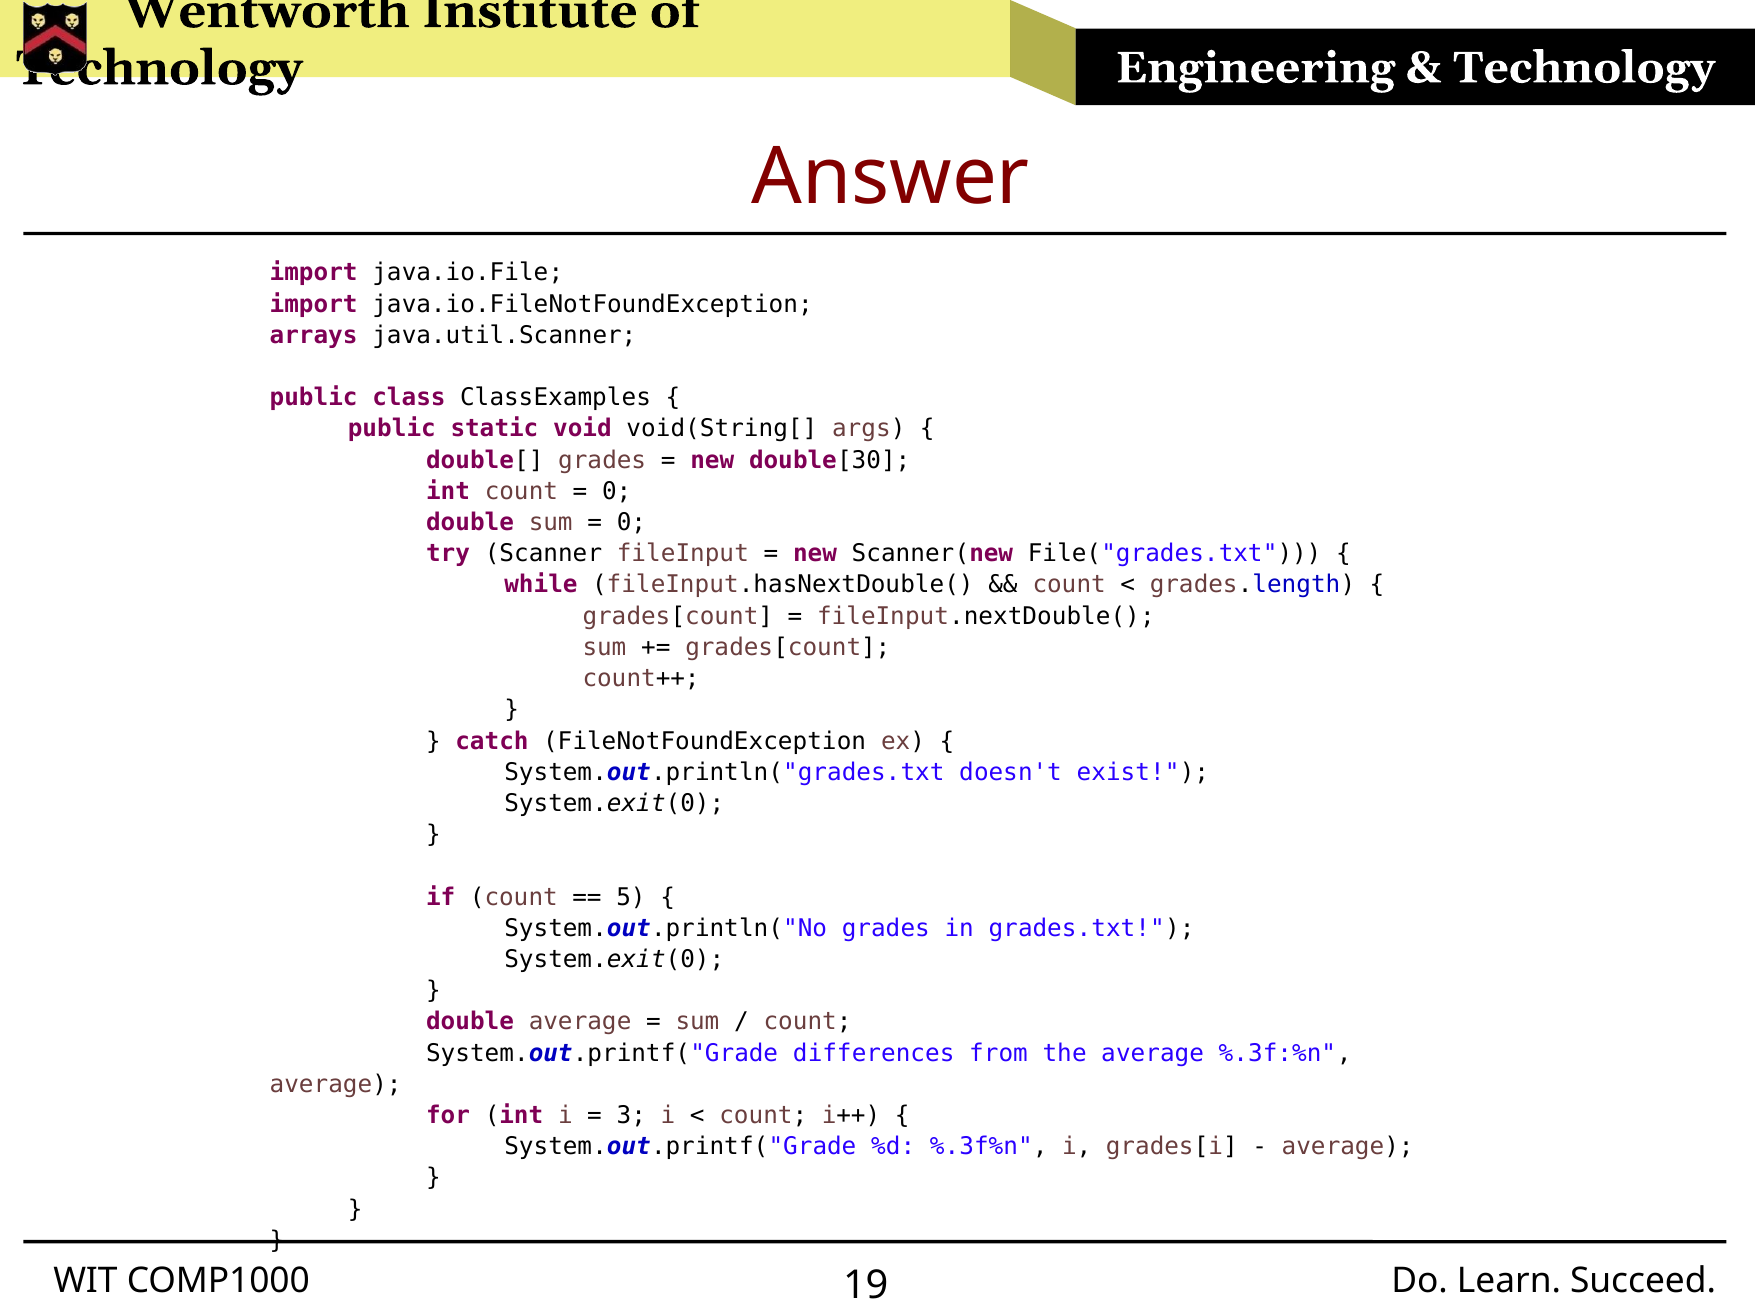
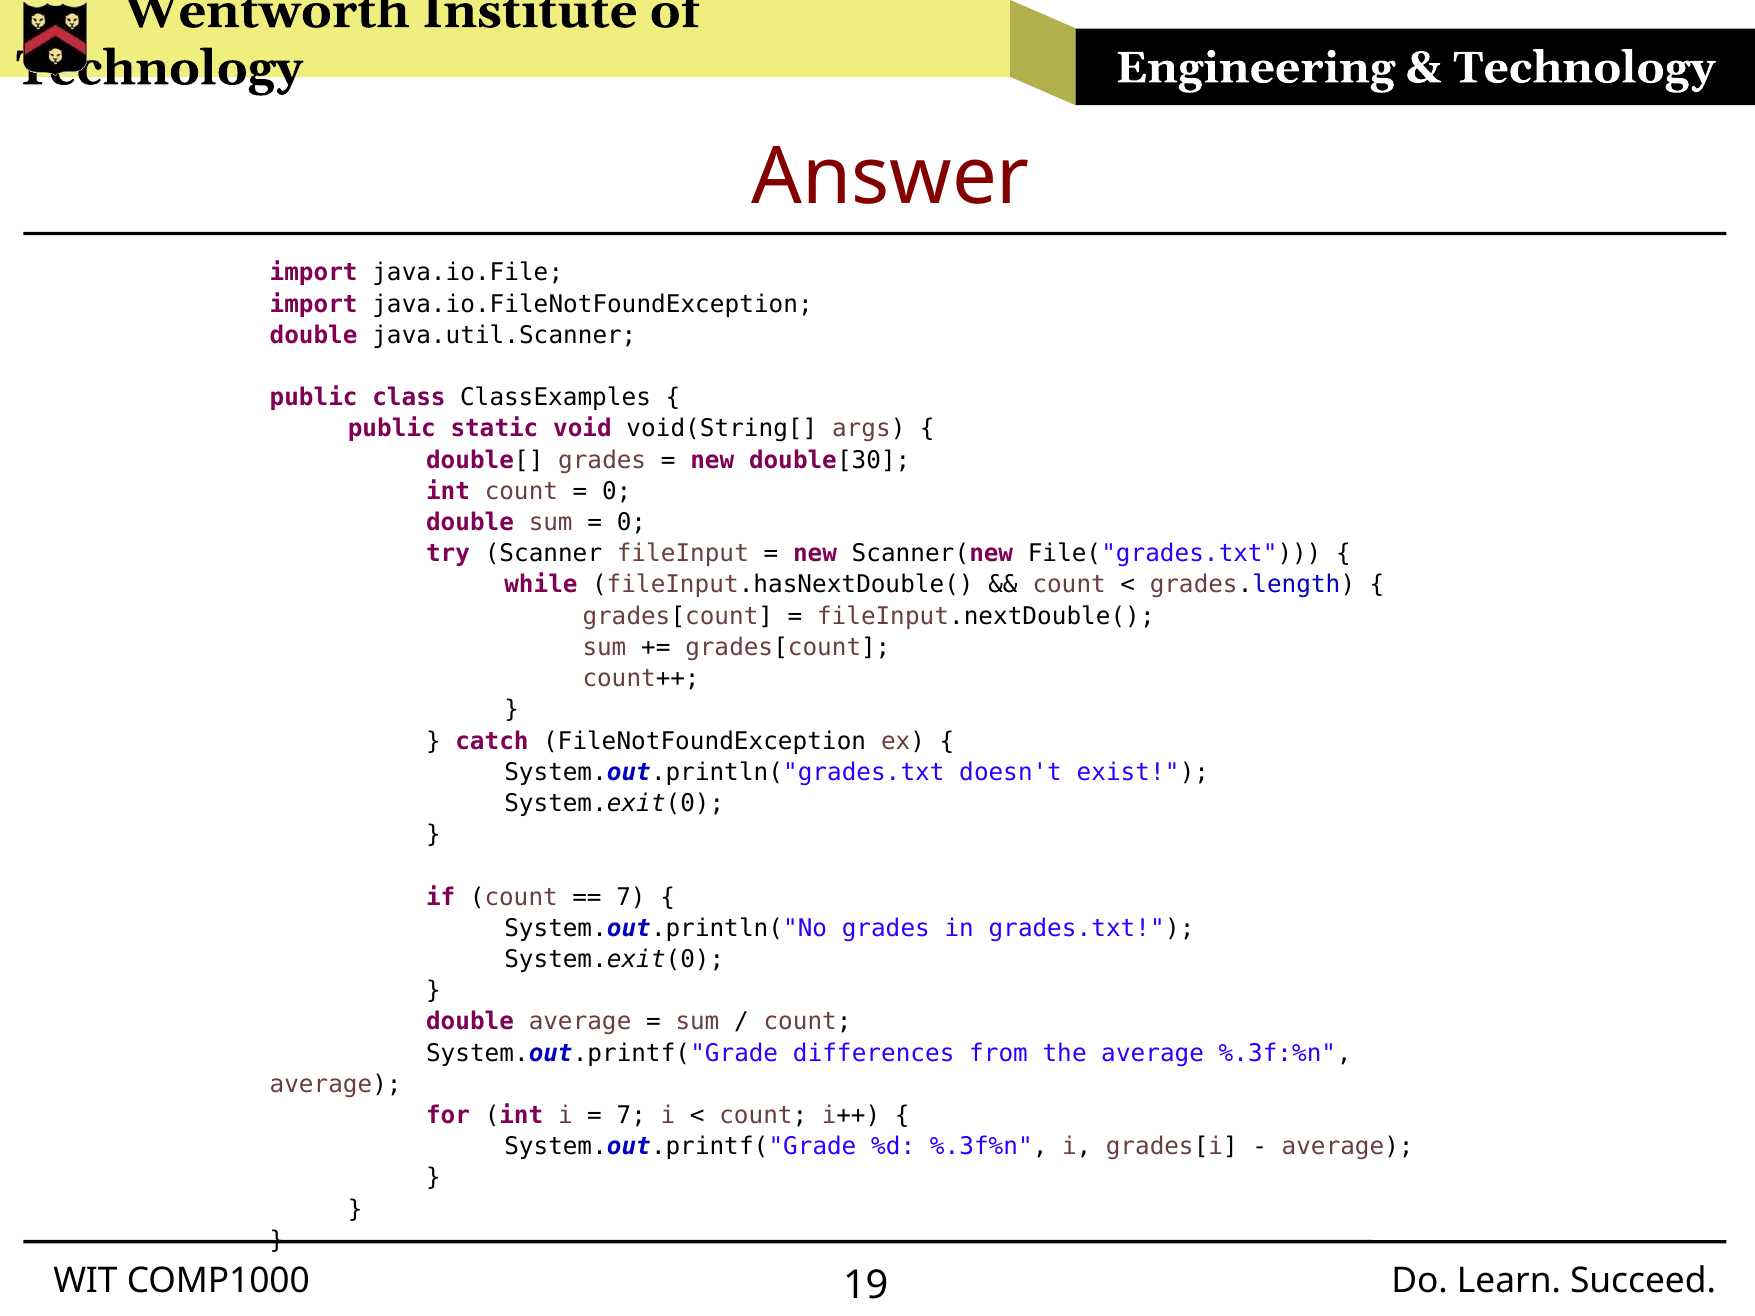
arrays: arrays -> double (314, 335)
5: 5 -> 7 (631, 897)
3: 3 -> 7 (631, 1116)
